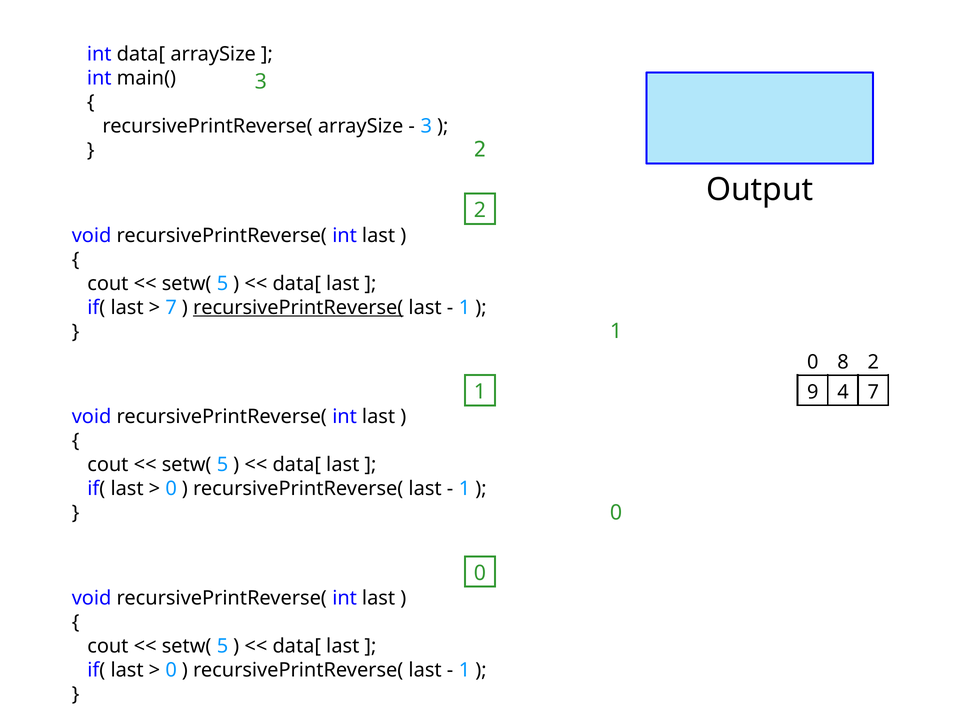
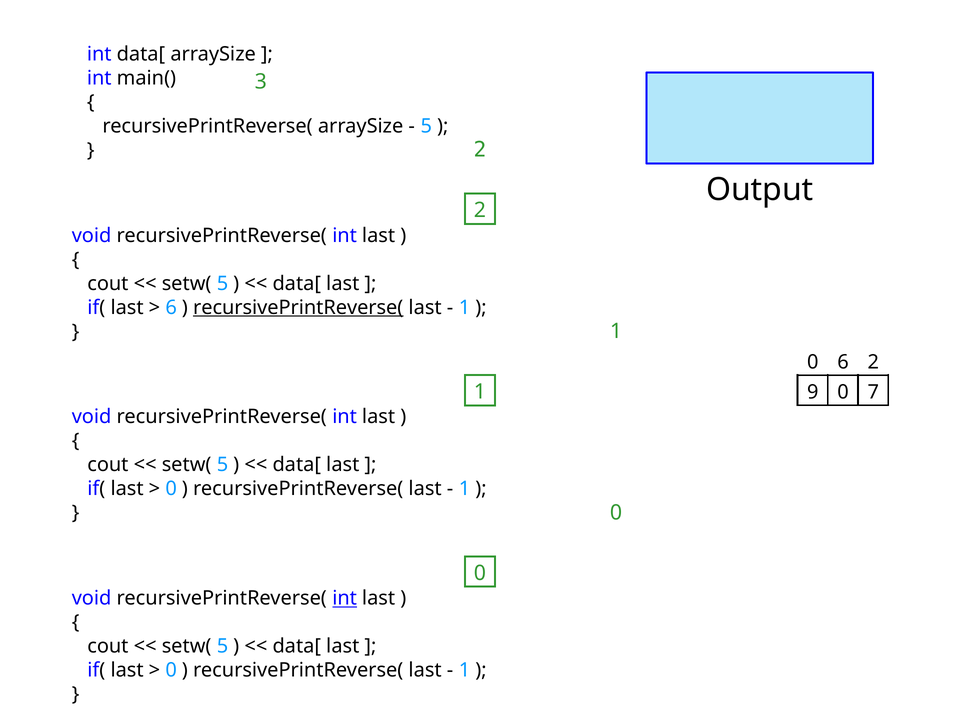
3: 3 -> 5 (426, 126)
7: 7 -> 6 (171, 307)
0 8: 8 -> 6 (843, 362)
9 4: 4 -> 0 (843, 392)
int underline: none -> present (345, 598)
